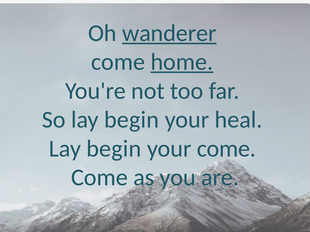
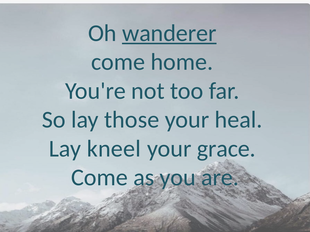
home underline: present -> none (182, 62)
So lay begin: begin -> those (132, 120)
begin: begin -> kneel (114, 149)
your come: come -> grace (226, 149)
